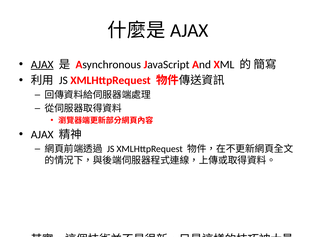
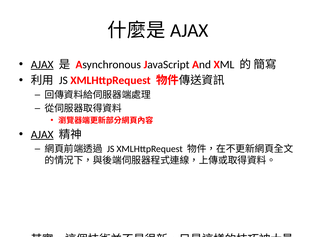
AJAX underline: none -> present (42, 135)
